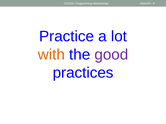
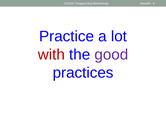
with colour: orange -> red (51, 55)
